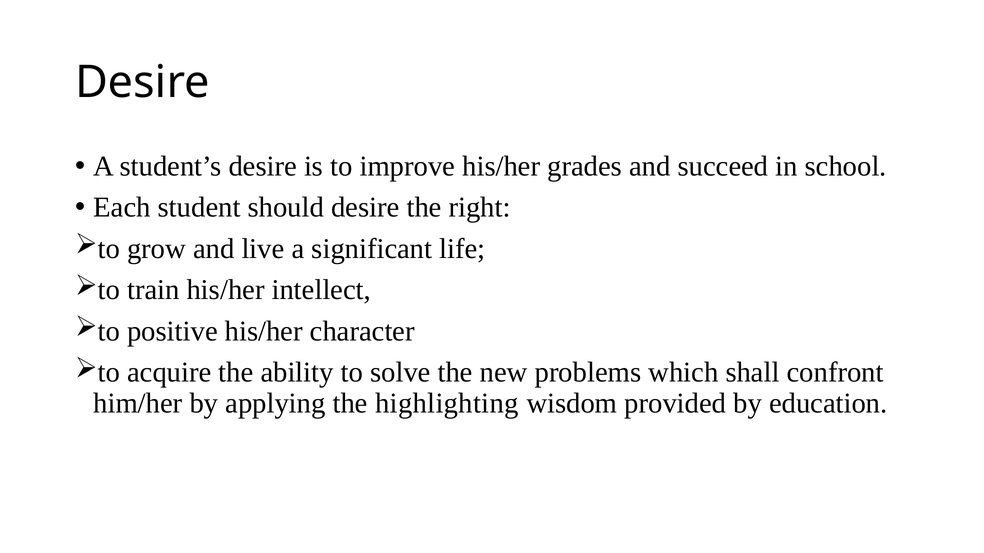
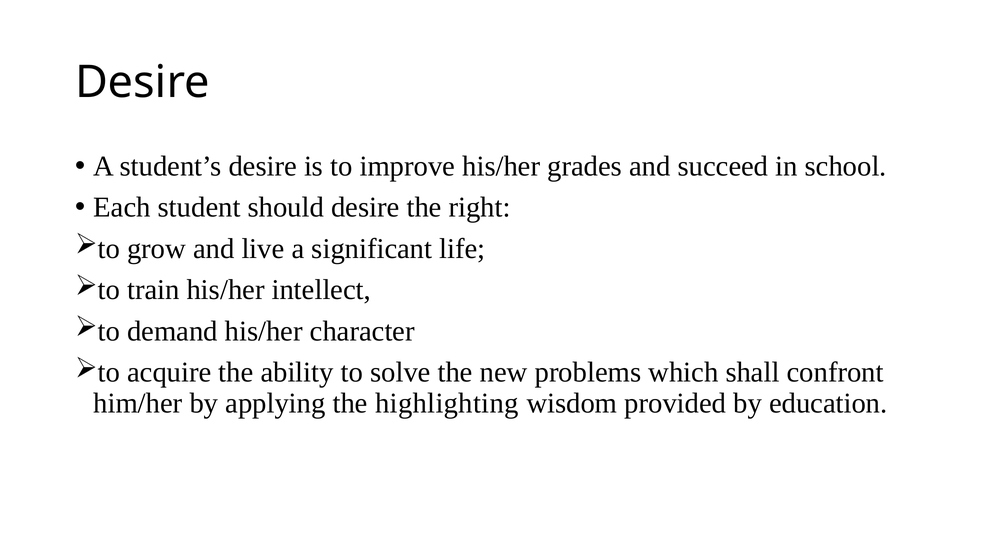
positive: positive -> demand (172, 331)
